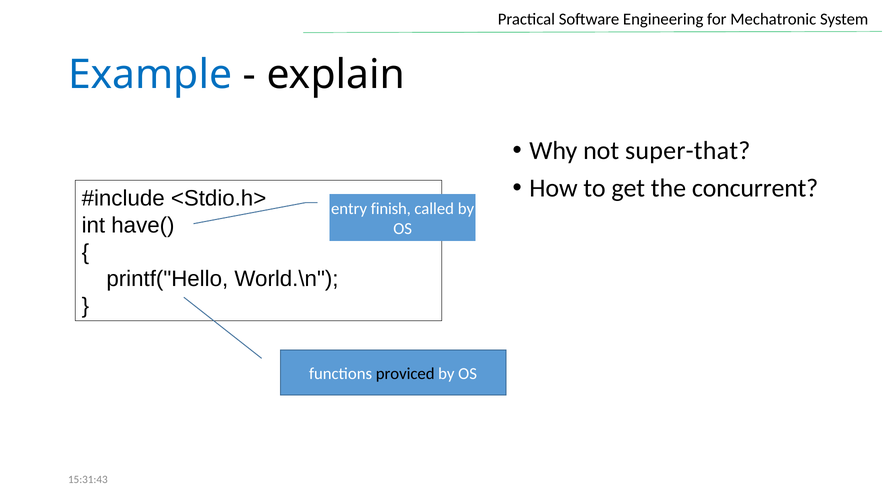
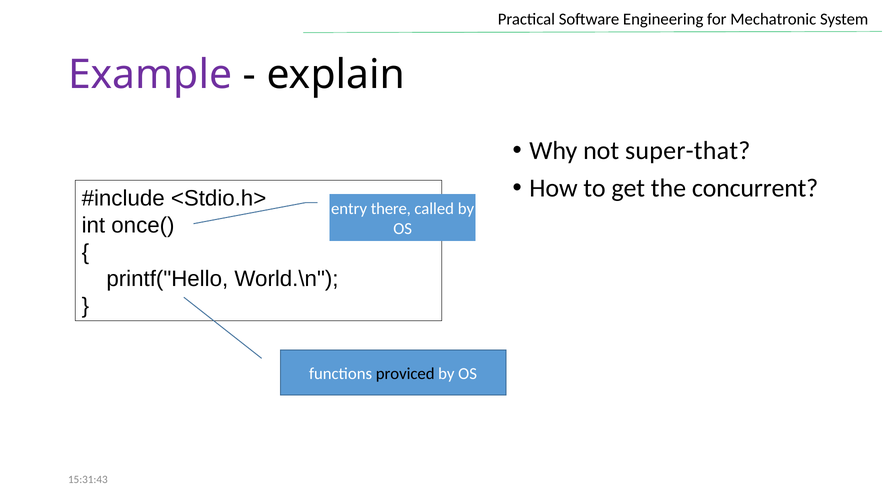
Example colour: blue -> purple (150, 75)
finish: finish -> there (391, 208)
have(: have( -> once( (143, 225)
